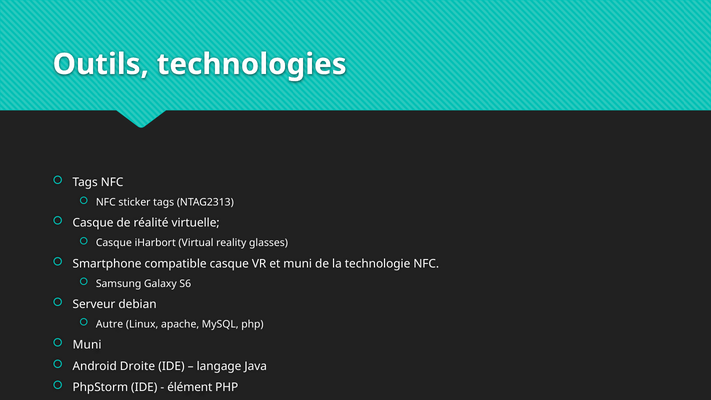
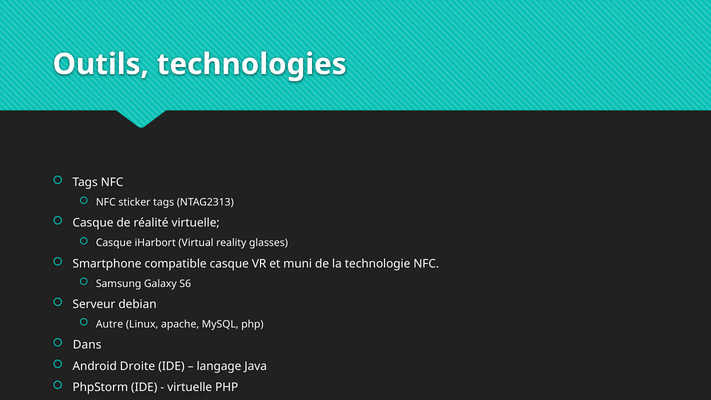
Muni: Muni -> Dans (87, 345)
élément: élément -> virtuelle (190, 387)
